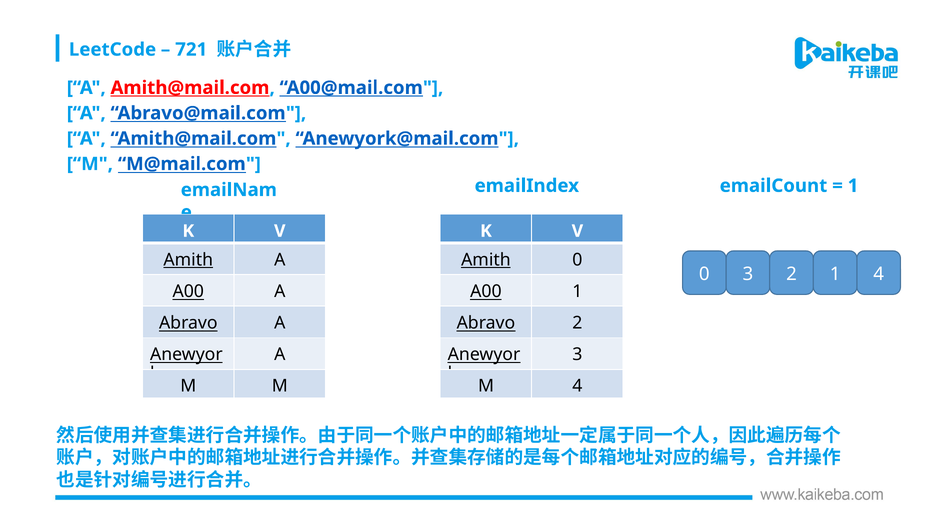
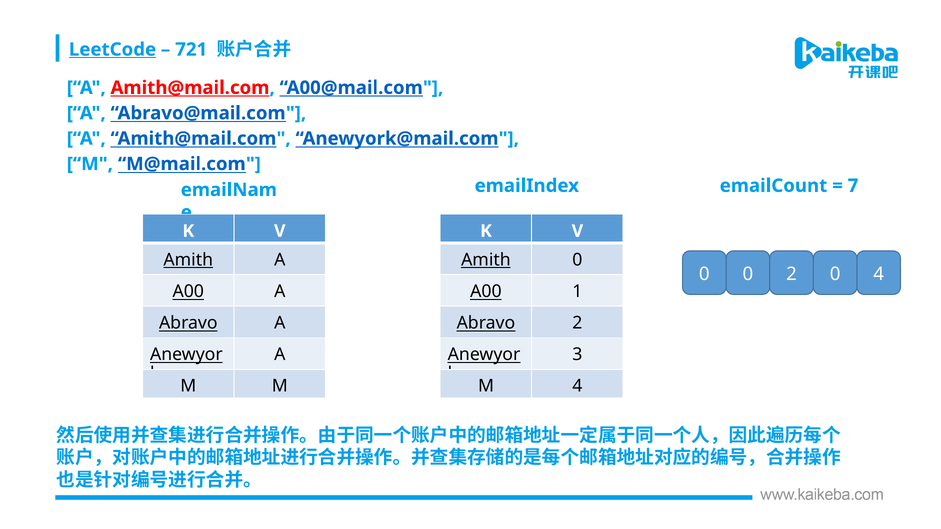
LeetCode underline: none -> present (113, 50)
1: 1 -> 7 (853, 186)
0 3: 3 -> 0 (748, 274)
2 1: 1 -> 0 (835, 274)
